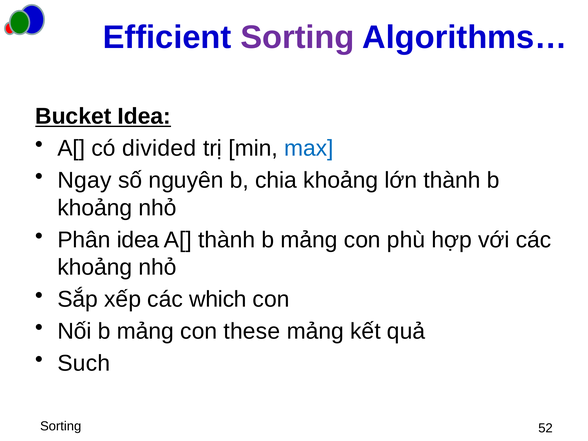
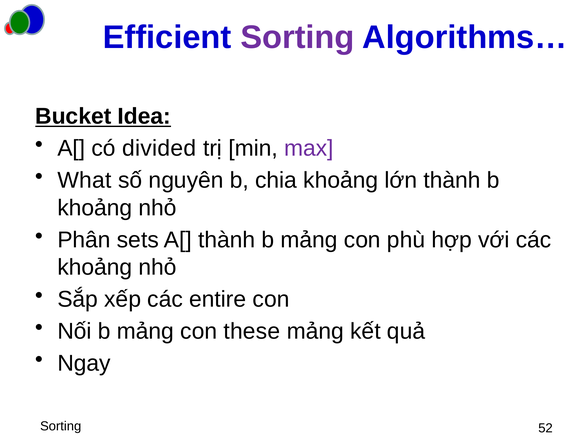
max colour: blue -> purple (309, 148)
Ngay: Ngay -> What (85, 180)
Phân idea: idea -> sets (138, 240)
which: which -> entire (218, 299)
Such: Such -> Ngay (84, 363)
